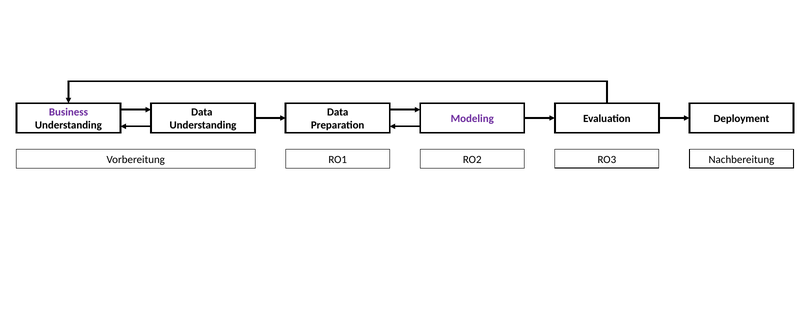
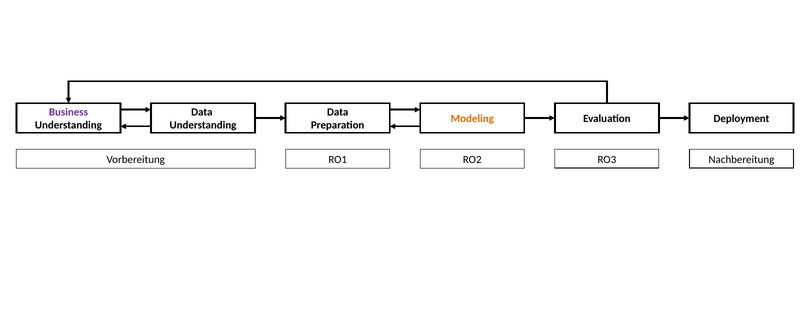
Modeling colour: purple -> orange (472, 119)
